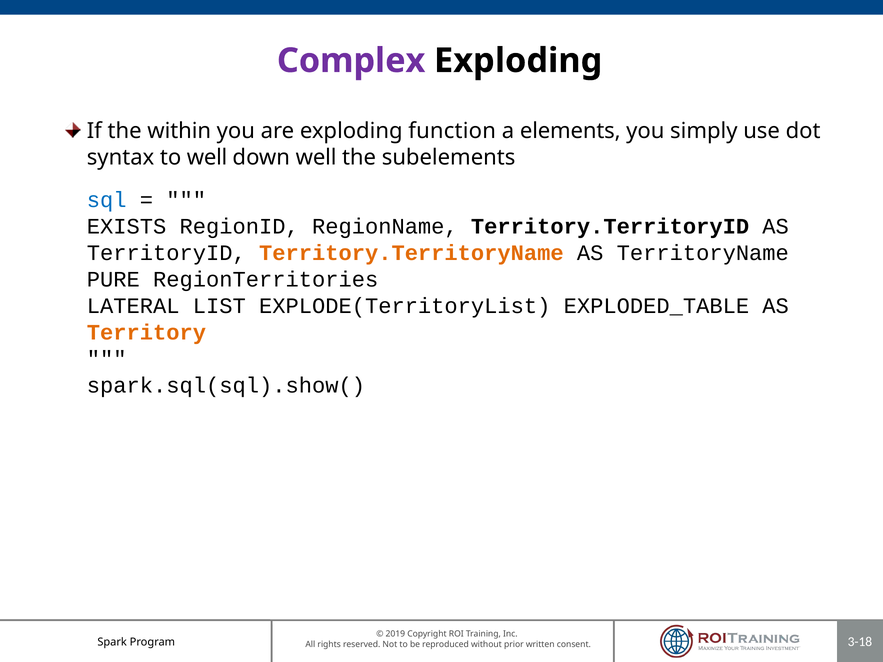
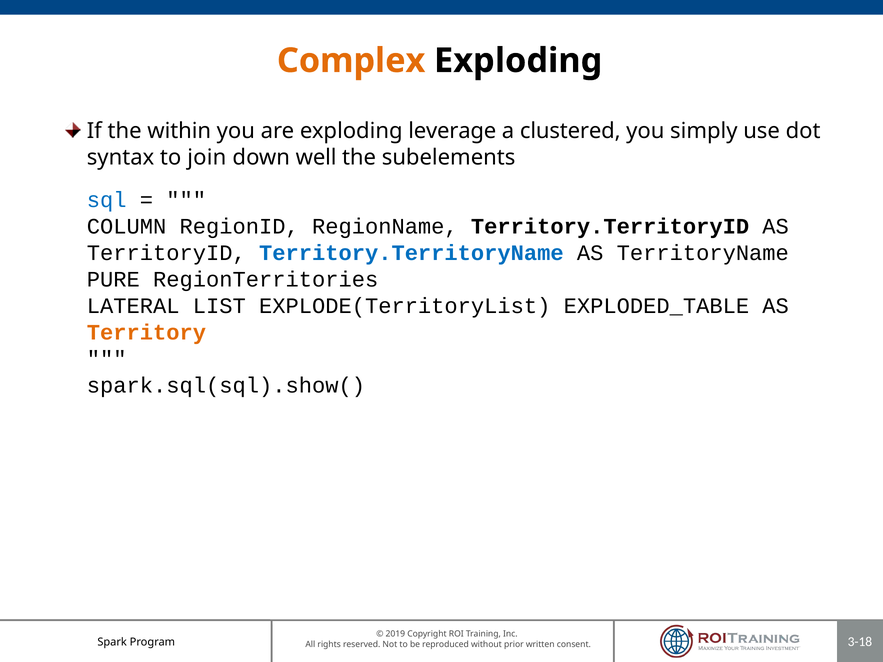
Complex colour: purple -> orange (351, 61)
function: function -> leverage (452, 131)
elements: elements -> clustered (570, 131)
to well: well -> join (207, 157)
EXISTS: EXISTS -> COLUMN (127, 227)
Territory.TerritoryName colour: orange -> blue (411, 253)
